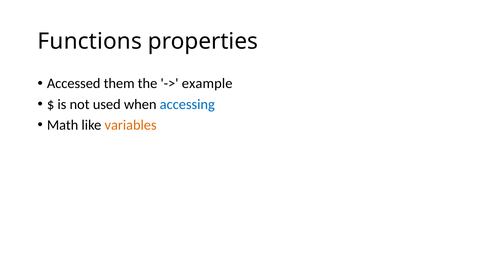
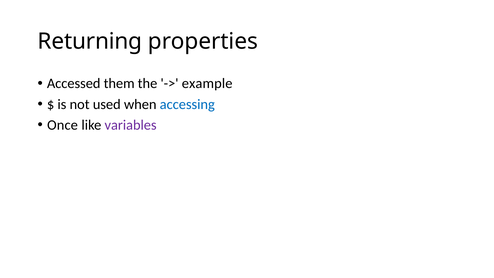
Functions: Functions -> Returning (90, 41)
Math: Math -> Once (63, 125)
variables colour: orange -> purple (131, 125)
